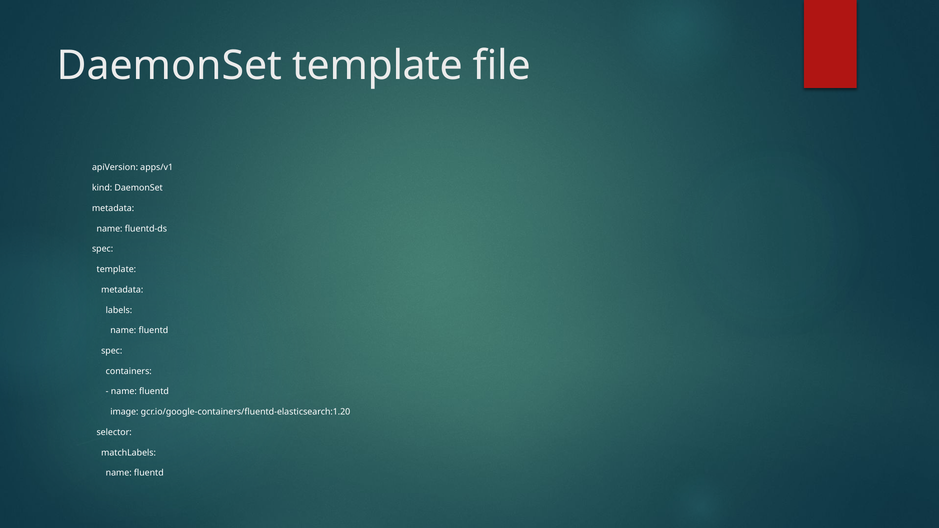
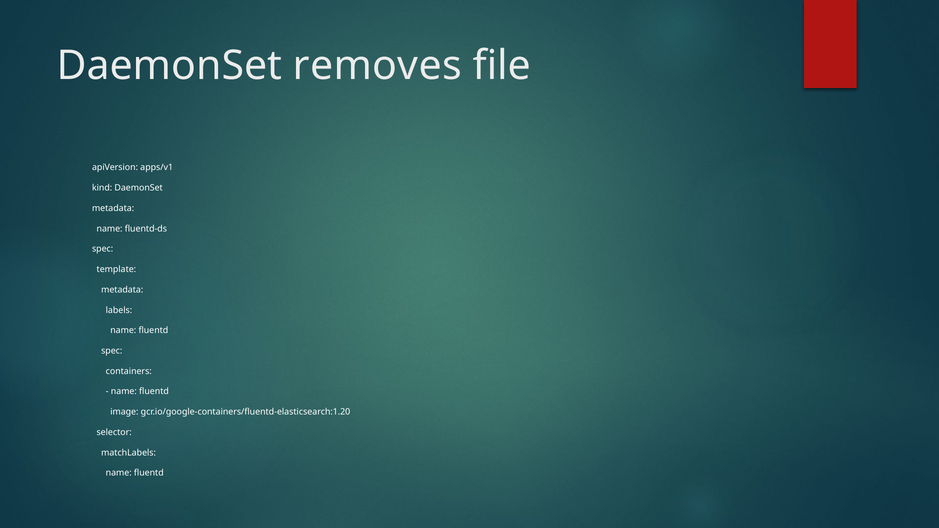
DaemonSet template: template -> removes (377, 66)
